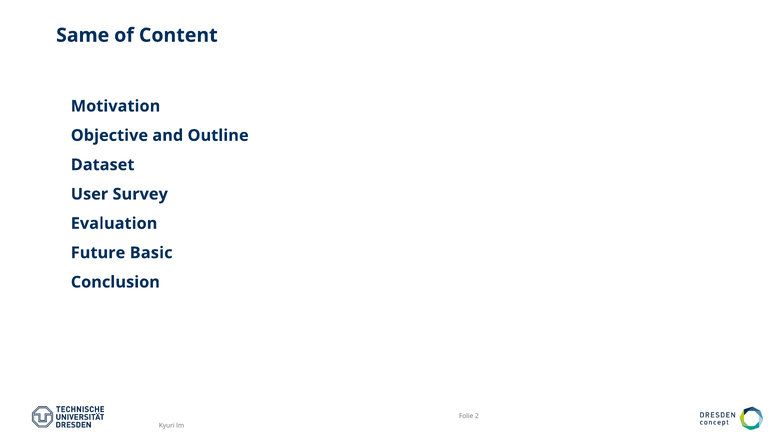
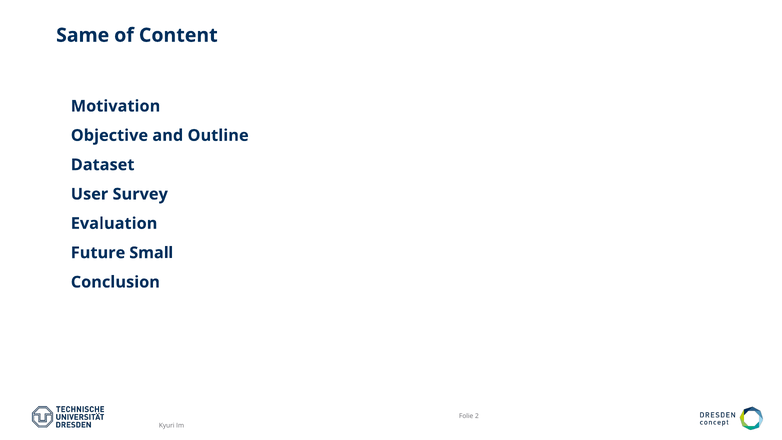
Basic: Basic -> Small (151, 253)
